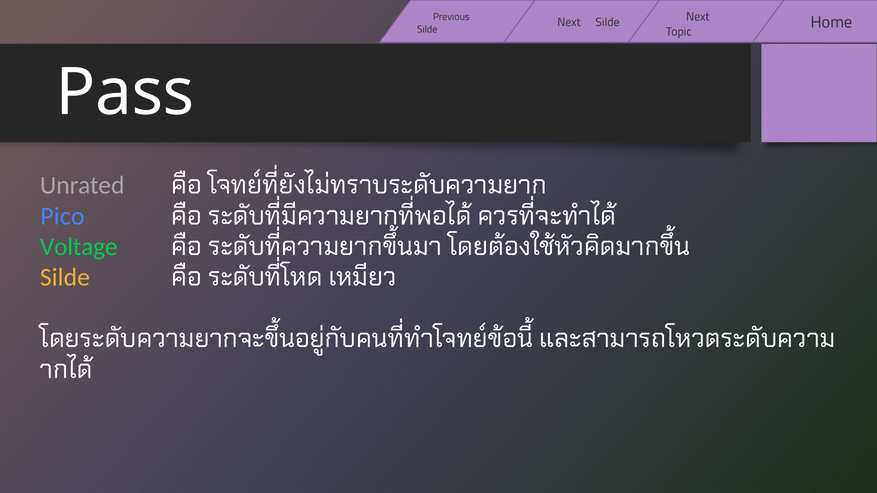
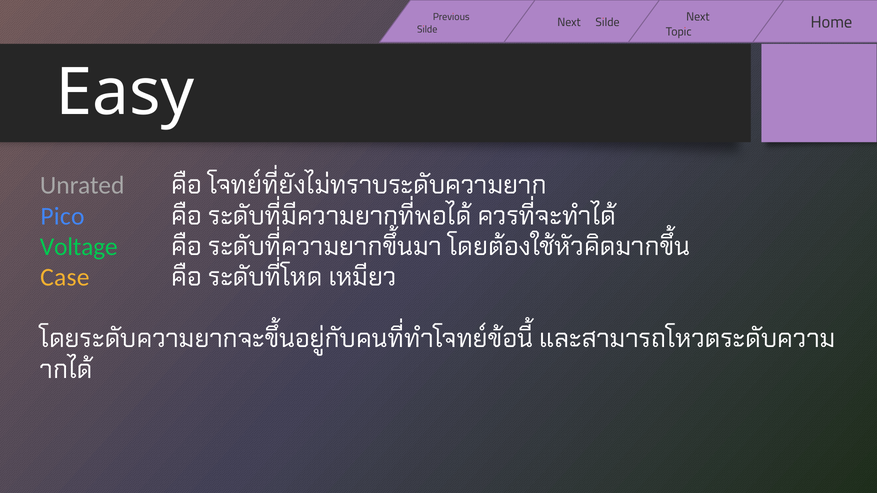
Pass: Pass -> Easy (125, 93)
Silde: Silde -> Case (65, 278)
